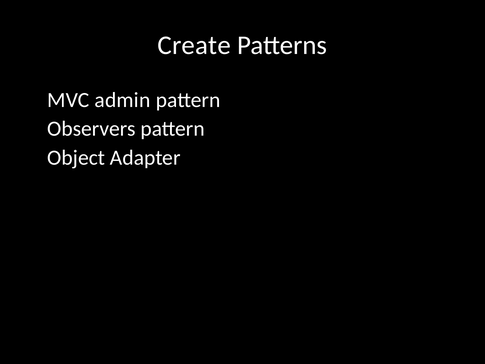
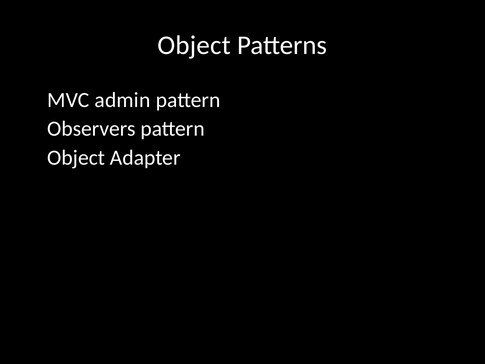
Create: Create -> Object (194, 45)
